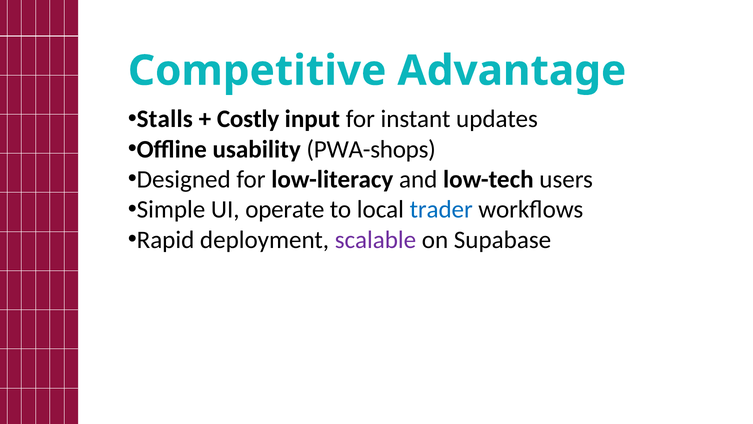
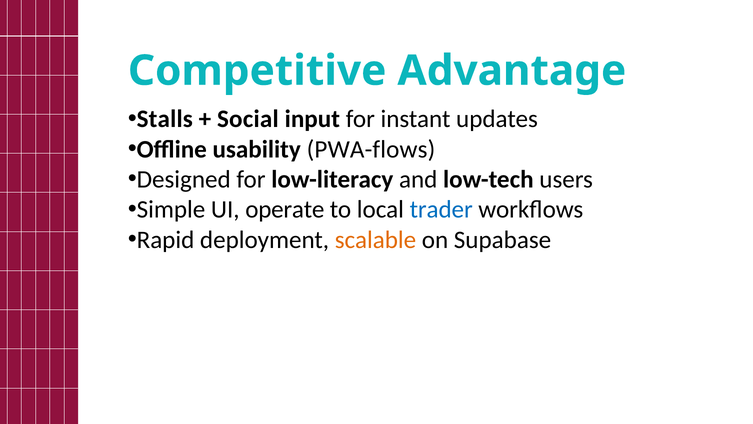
Costly: Costly -> Social (248, 119)
PWA-shops: PWA-shops -> PWA-flows (371, 149)
scalable colour: purple -> orange (375, 240)
